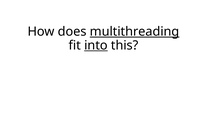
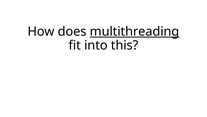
into underline: present -> none (96, 45)
